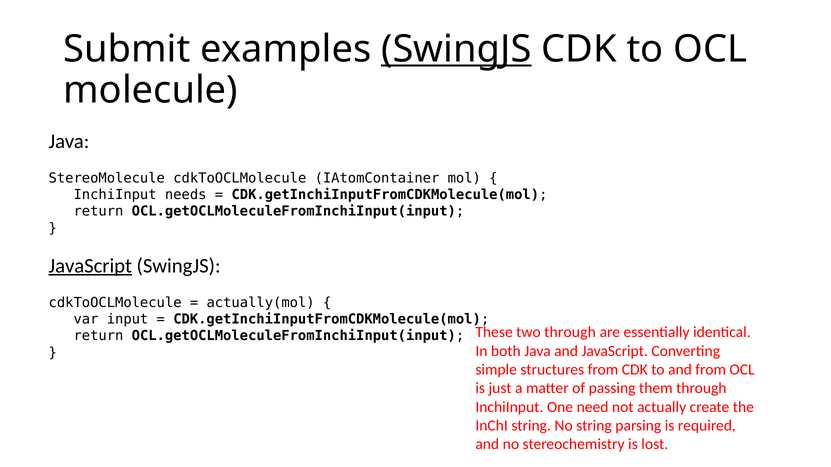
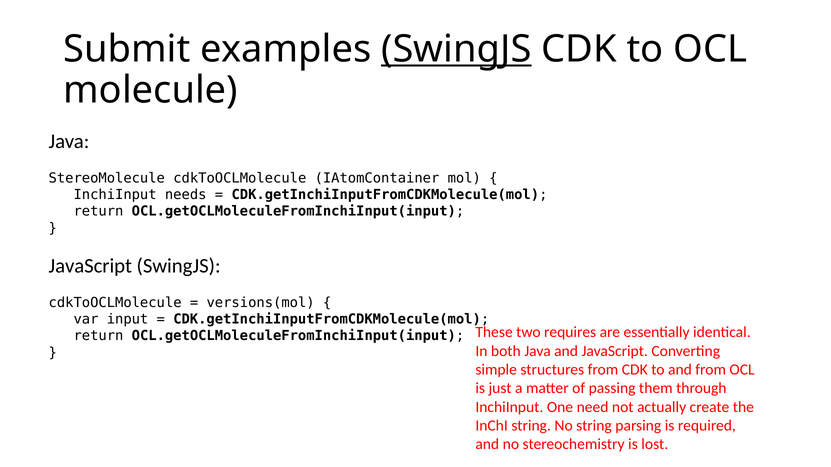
JavaScript underline: present -> none (90, 266)
actually(mol: actually(mol -> versions(mol (261, 303)
two through: through -> requires (570, 333)
